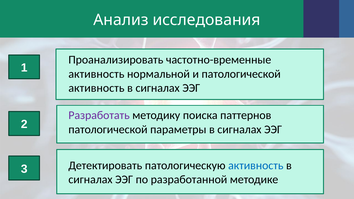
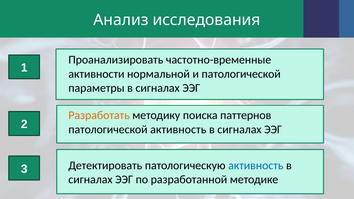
активность: активность -> активности (96, 74)
активность: активность -> параметры (96, 88)
Разработать colour: purple -> orange (99, 115)
патологической параметры: параметры -> активность (178, 130)
